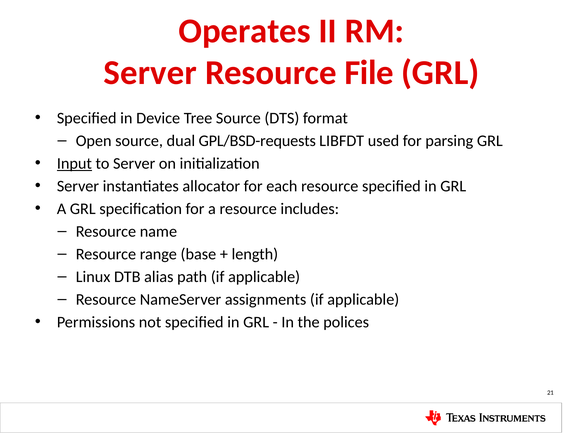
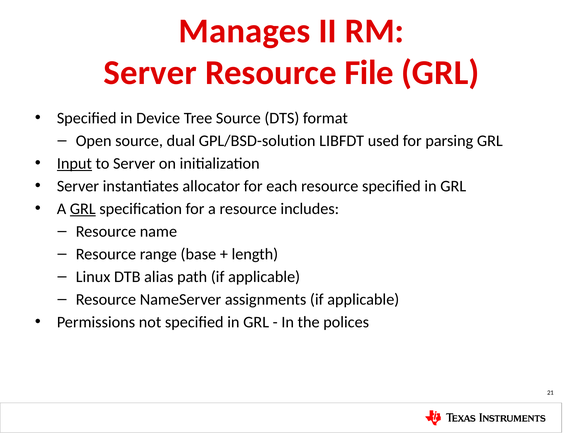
Operates: Operates -> Manages (245, 31)
GPL/BSD-requests: GPL/BSD-requests -> GPL/BSD-solution (257, 141)
GRL underline: none -> present (83, 209)
